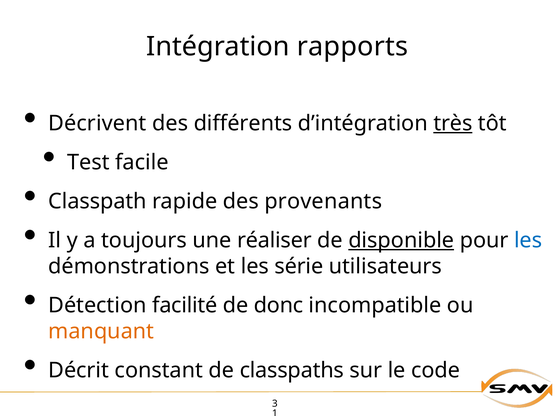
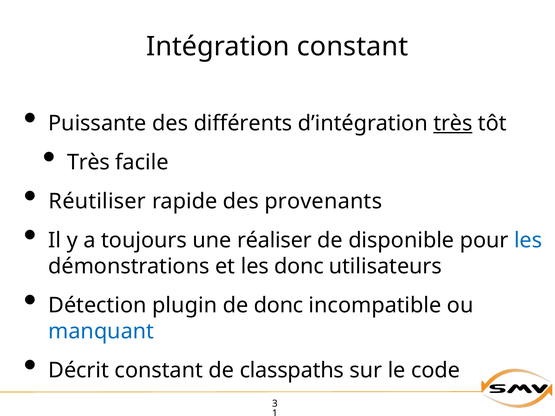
Intégration rapports: rapports -> constant (353, 47)
Décrivent: Décrivent -> Puissante (97, 123)
Test: Test -> Très (89, 162)
Classpath: Classpath -> Réutiliser (97, 202)
disponible underline: present -> none (401, 241)
les série: série -> donc (299, 267)
facilité: facilité -> plugin (185, 306)
manquant colour: orange -> blue (101, 332)
